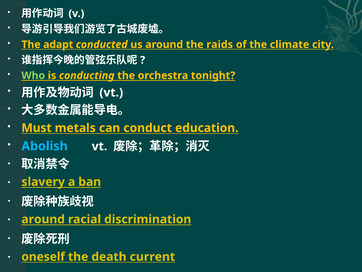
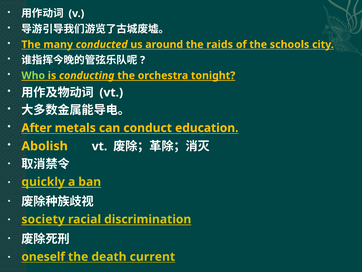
adapt: adapt -> many (58, 44)
climate: climate -> schools (290, 44)
Must: Must -> After (37, 128)
Abolish colour: light blue -> yellow (45, 146)
slavery: slavery -> quickly (43, 182)
around: around -> society (43, 219)
